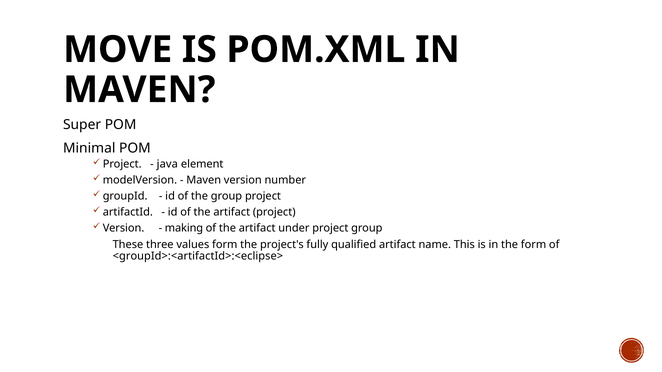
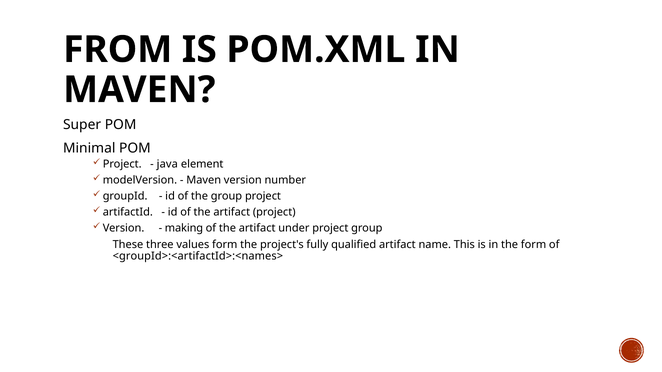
MOVE: MOVE -> FROM (118, 50)
<groupId>:<artifactId>:<eclipse>: <groupId>:<artifactId>:<eclipse> -> <groupId>:<artifactId>:<names> (198, 257)
